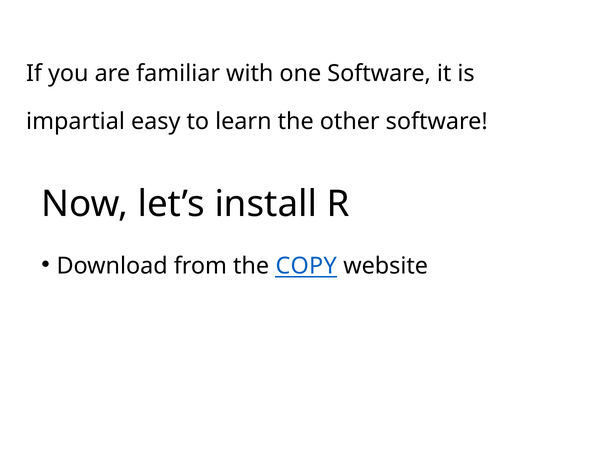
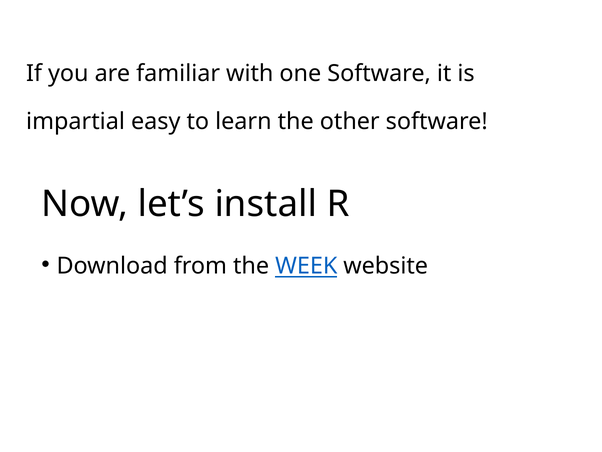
COPY: COPY -> WEEK (306, 266)
